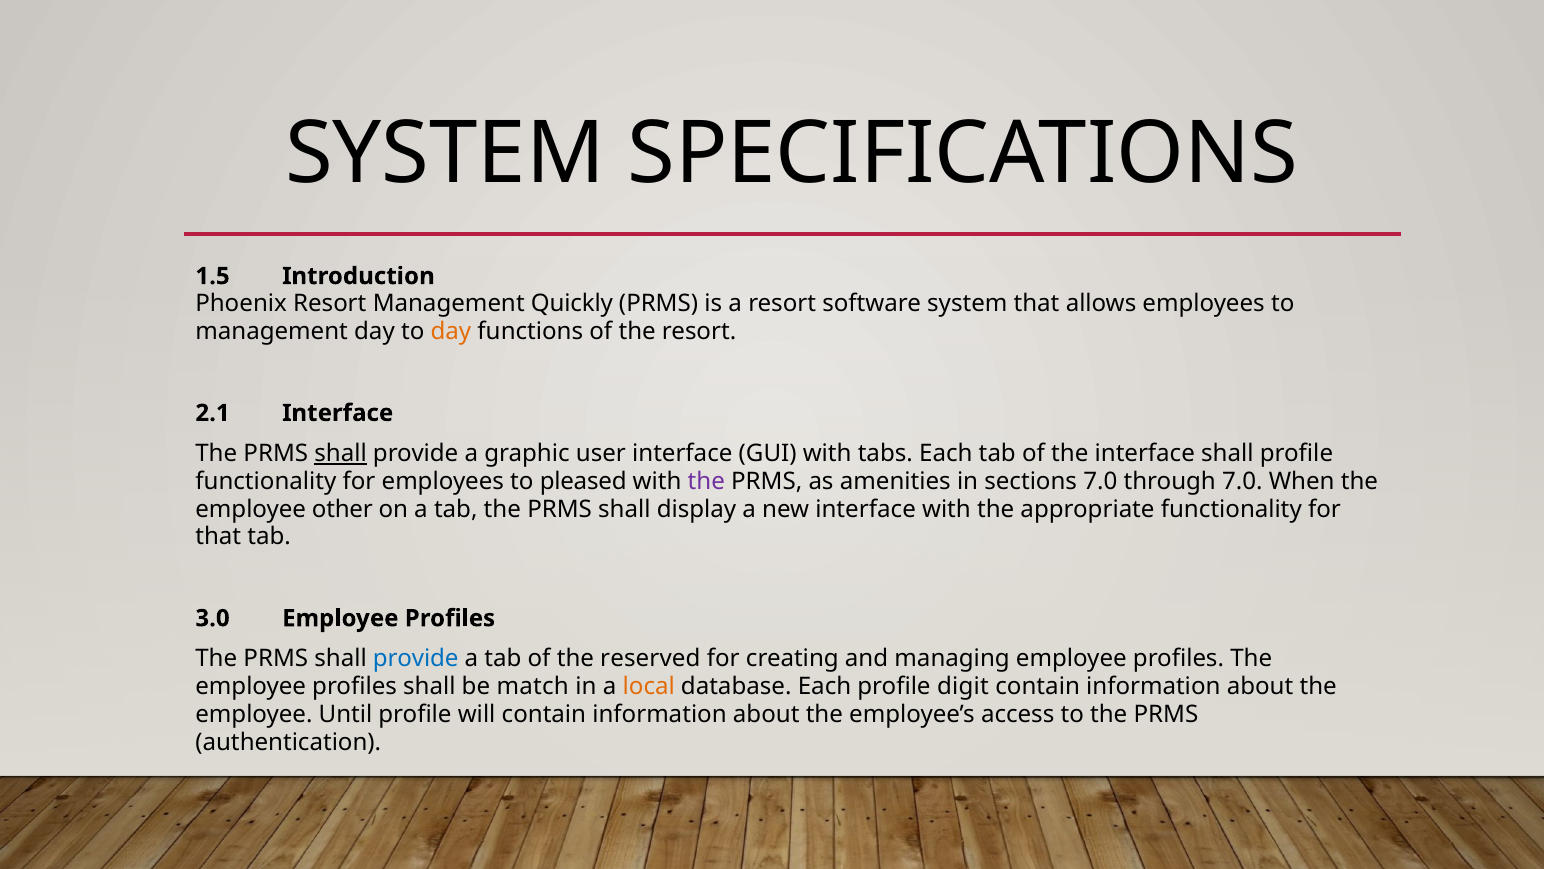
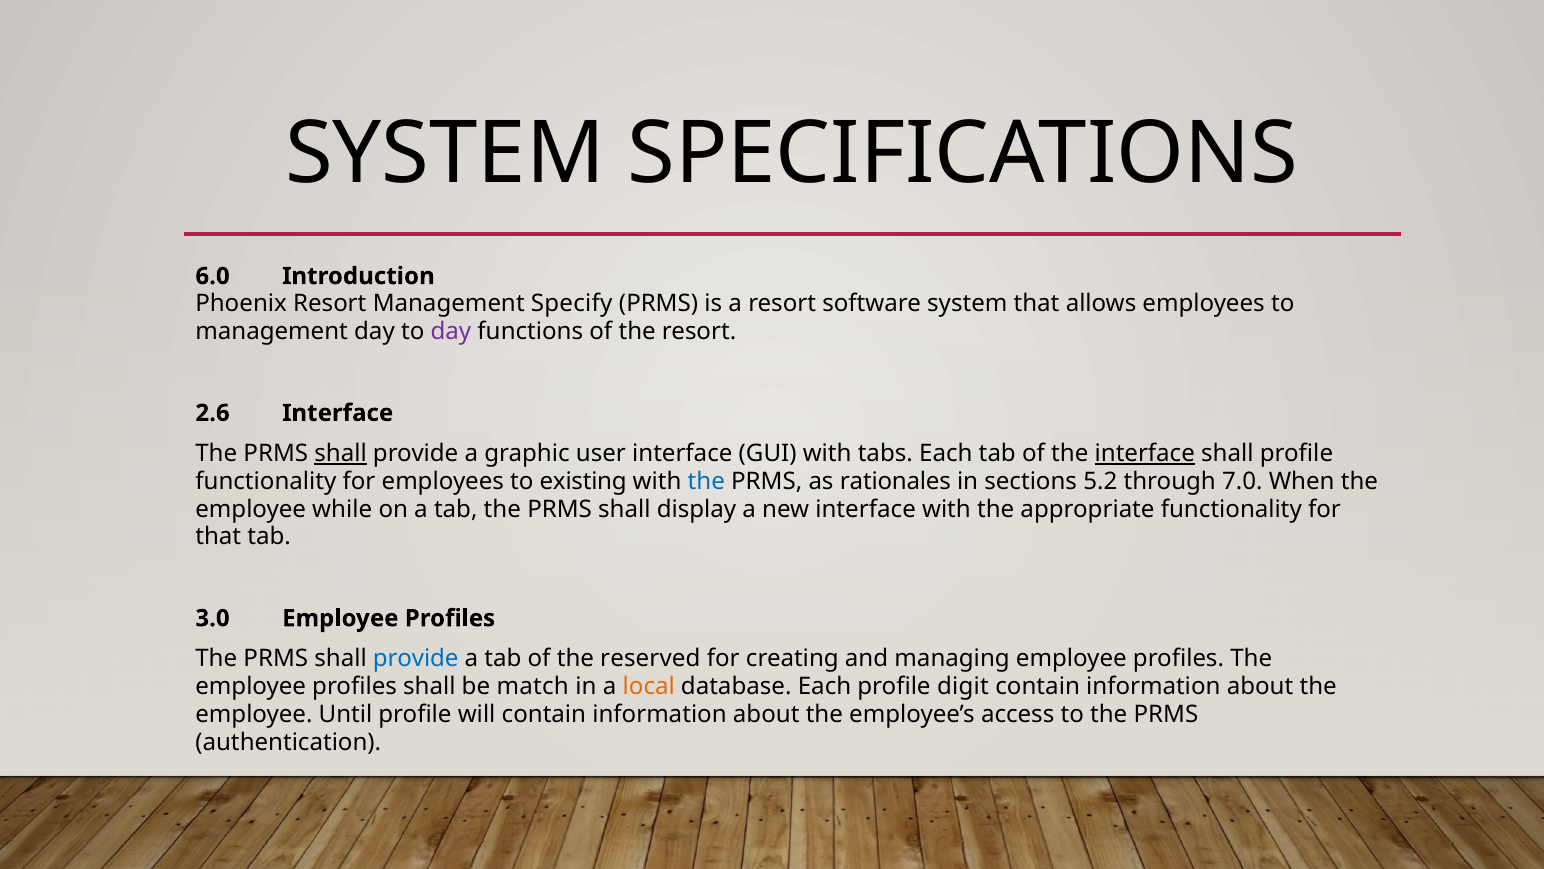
1.5: 1.5 -> 6.0 (213, 276)
Quickly: Quickly -> Specify (572, 304)
day colour: orange -> purple (451, 332)
2.1: 2.1 -> 2.6 (213, 413)
interface underline: none -> present (1145, 453)
pleased: pleased -> existing (583, 481)
the colour: purple -> blue (706, 481)
amenities: amenities -> rationales (895, 481)
sections 7.0: 7.0 -> 5.2 (1100, 481)
other: other -> while (342, 509)
